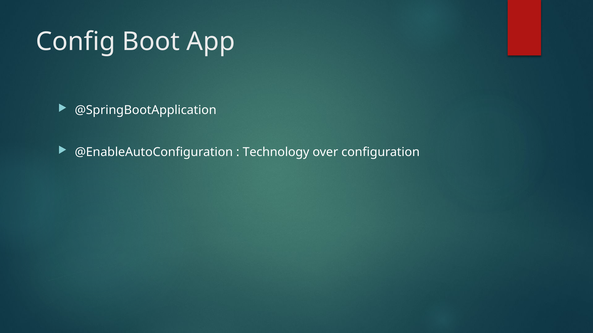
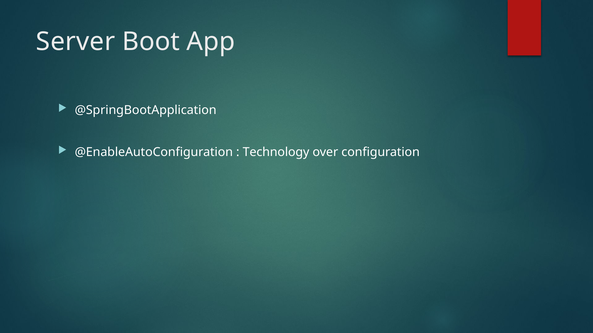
Config: Config -> Server (76, 42)
